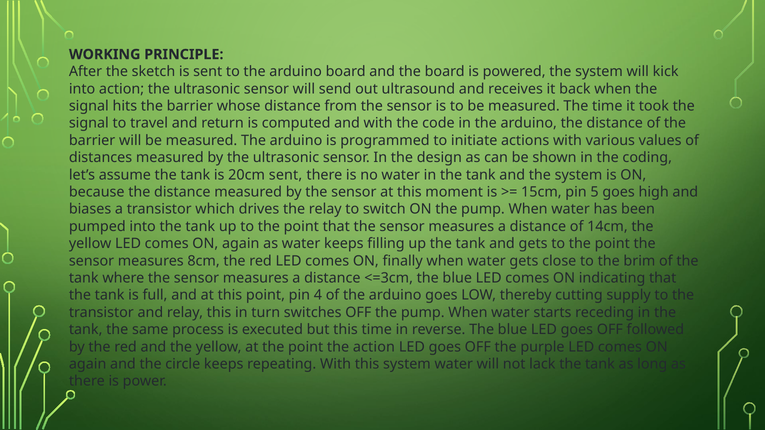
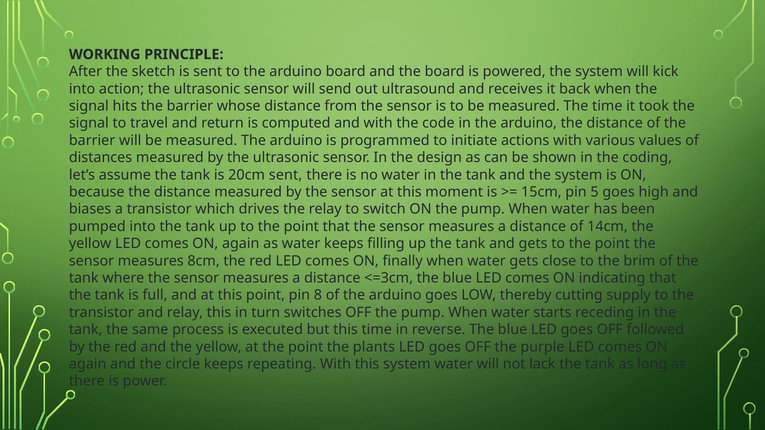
4: 4 -> 8 (318, 295)
the action: action -> plants (374, 347)
